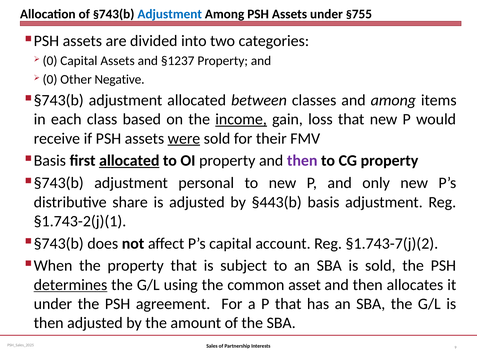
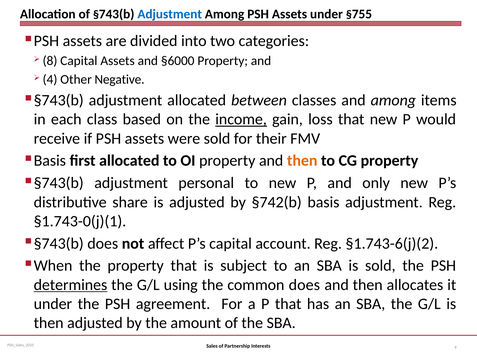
0: 0 -> 8 (50, 61)
§1237: §1237 -> §6000 (178, 61)
0: 0 -> 4 (50, 79)
were underline: present -> none (184, 138)
allocated underline: present -> none (129, 161)
then colour: purple -> orange (302, 161)
§443(b: §443(b -> §742(b (277, 202)
§1.743-2(j)(1: §1.743-2(j)(1 -> §1.743-0(j)(1 (80, 221)
§1.743-7(j)(2: §1.743-7(j)(2 -> §1.743-6(j)(2 (392, 243)
common asset: asset -> does (304, 285)
